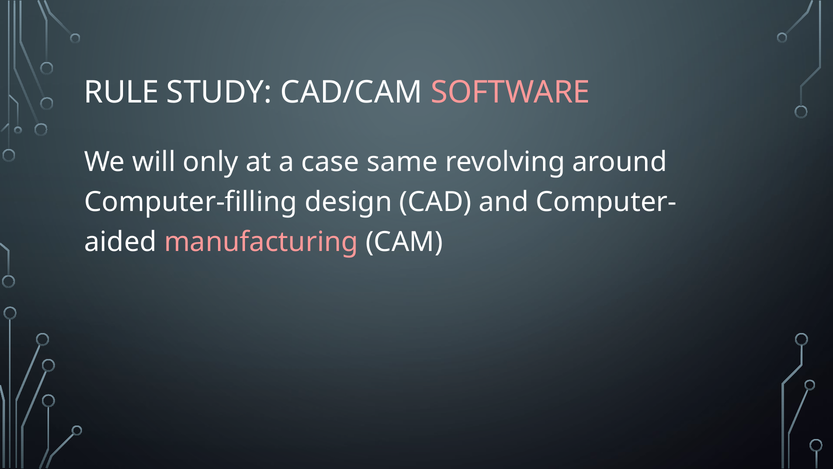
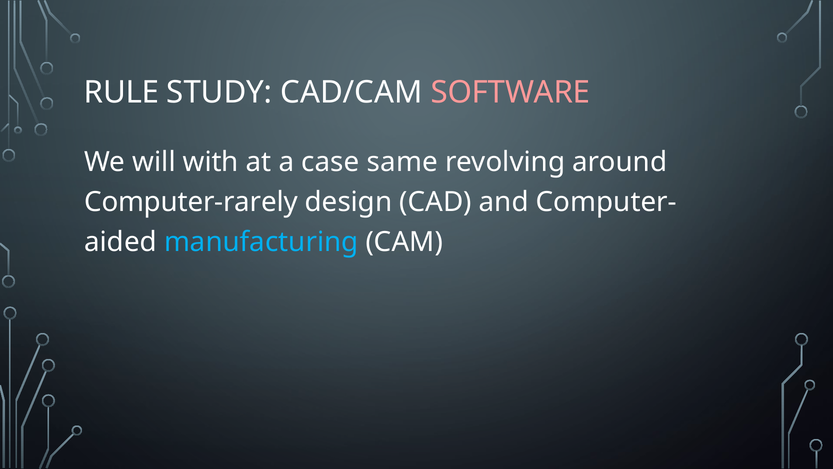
only: only -> with (211, 162)
Computer-filling: Computer-filling -> Computer-rarely (191, 202)
manufacturing colour: pink -> light blue (261, 242)
